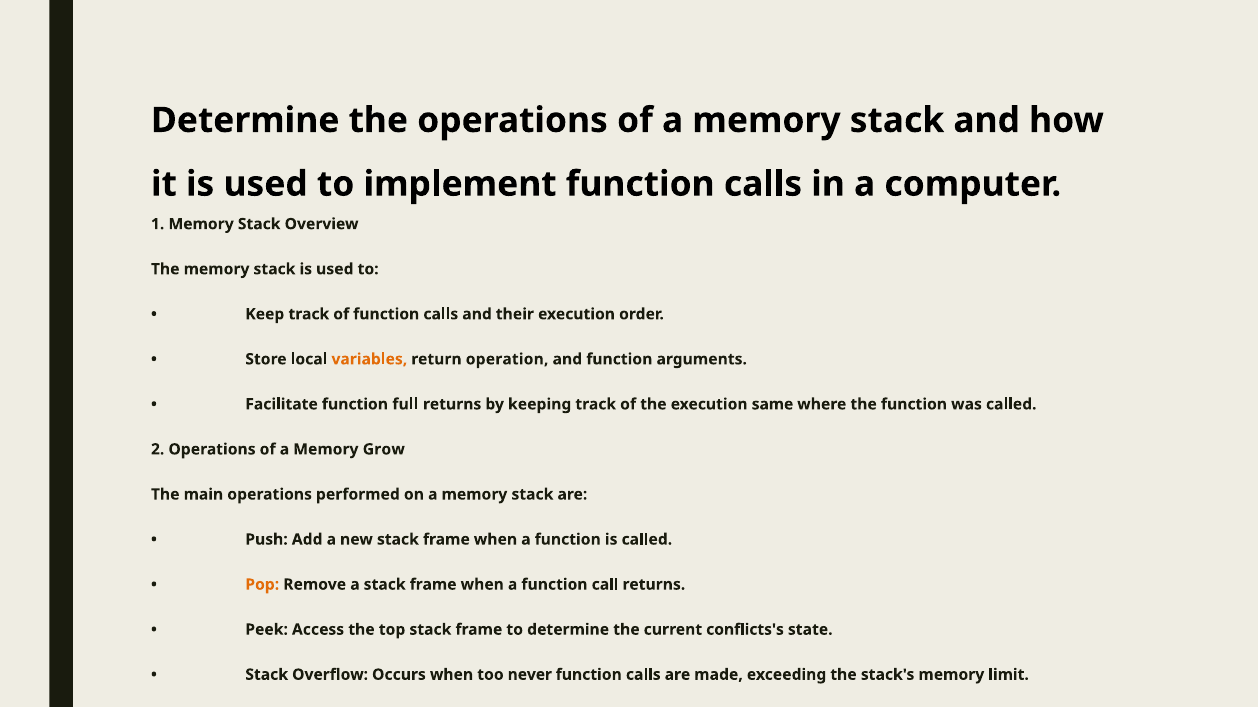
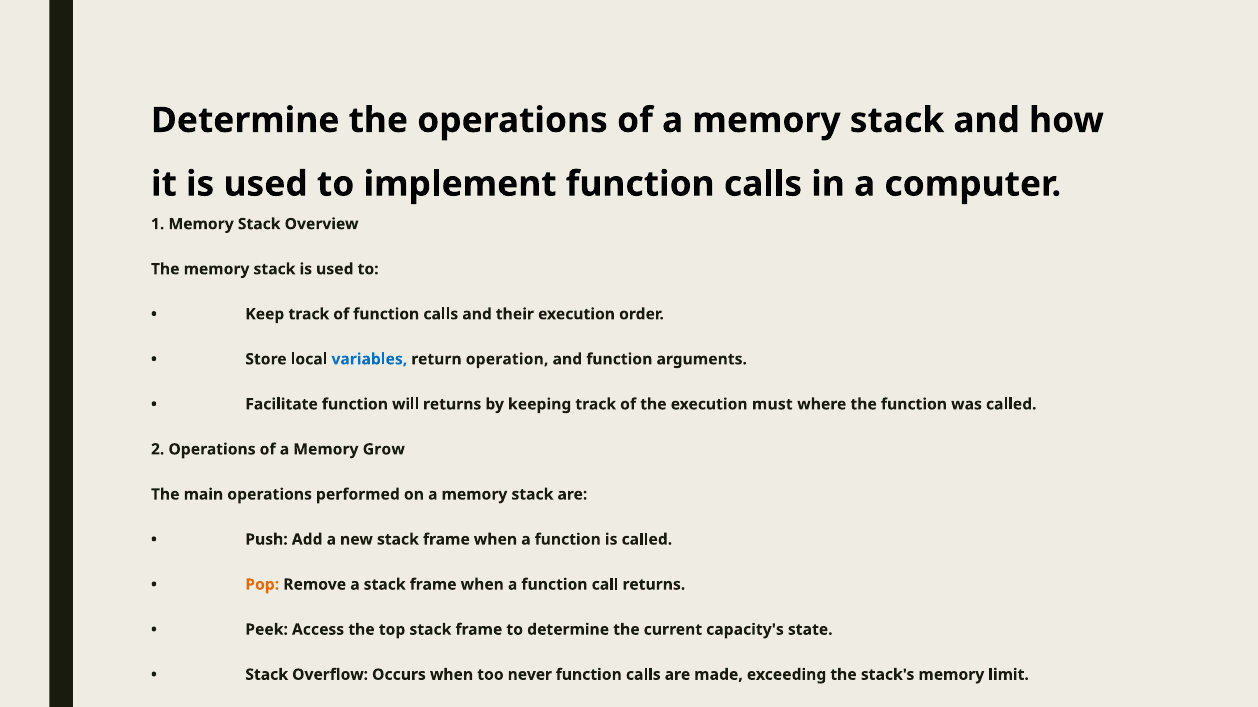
variables colour: orange -> blue (369, 360)
full: full -> will (406, 405)
same: same -> must (772, 405)
conflicts's: conflicts's -> capacity's (745, 630)
